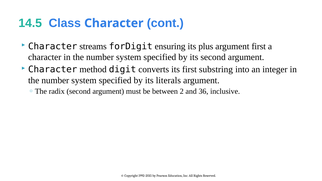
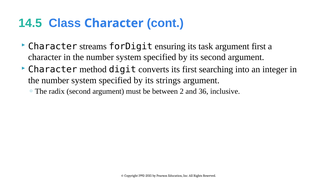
plus: plus -> task (206, 46)
substring: substring -> searching (216, 69)
literals: literals -> strings (168, 80)
